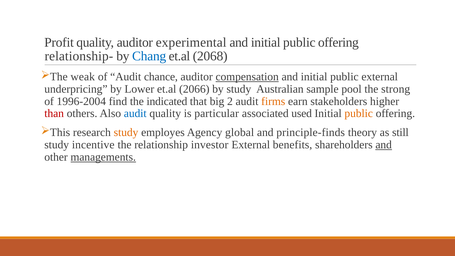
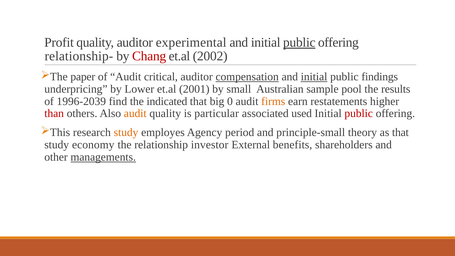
public underline: none -> present (299, 43)
Chang colour: blue -> red (149, 56)
2068: 2068 -> 2002 (210, 56)
weak: weak -> paper (83, 77)
chance: chance -> critical (161, 77)
initial underline: none -> present (314, 77)
public external: external -> findings (380, 77)
2066: 2066 -> 2001 (194, 89)
by study: study -> small (239, 89)
strong: strong -> results (396, 89)
1996-2004: 1996-2004 -> 1996-2039 (81, 101)
2: 2 -> 0 (230, 101)
stakeholders: stakeholders -> restatements (339, 101)
audit colour: blue -> orange (135, 114)
public colour: orange -> red (359, 114)
global: global -> period (240, 132)
principle-finds: principle-finds -> principle-small (311, 132)
as still: still -> that (400, 132)
incentive: incentive -> economy (93, 145)
and underline: present -> none (384, 145)
